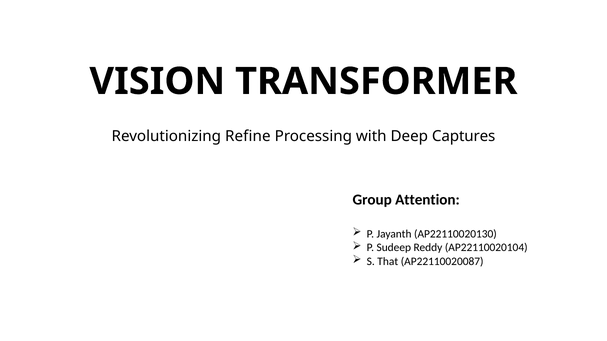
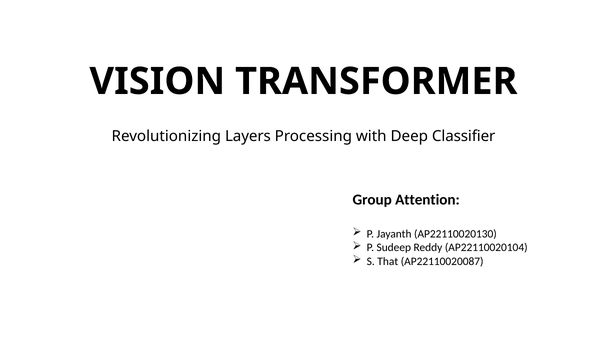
Refine: Refine -> Layers (248, 136)
Captures: Captures -> Classifier (464, 136)
